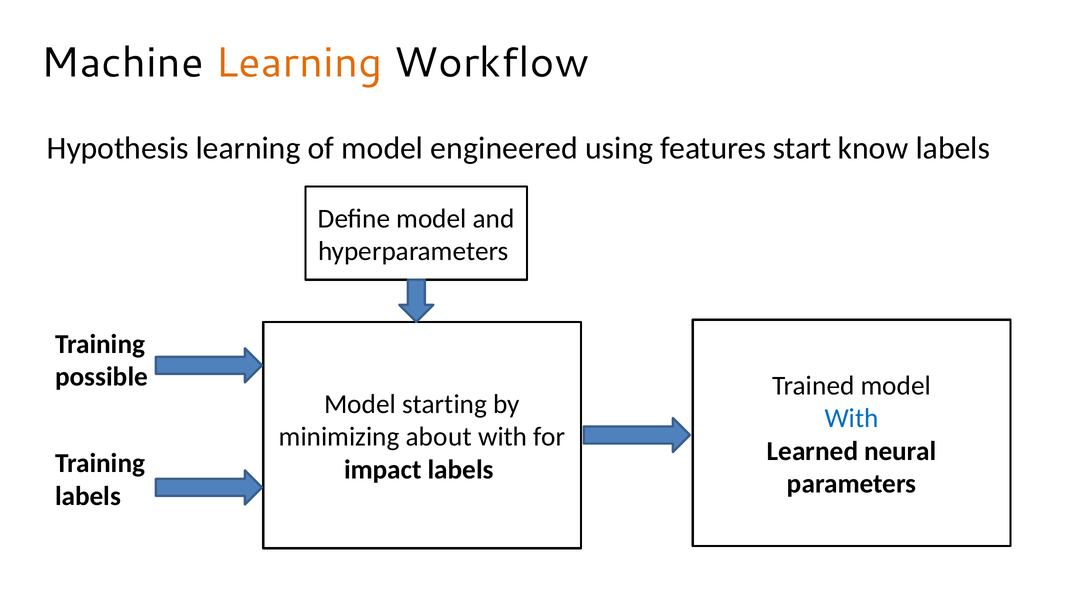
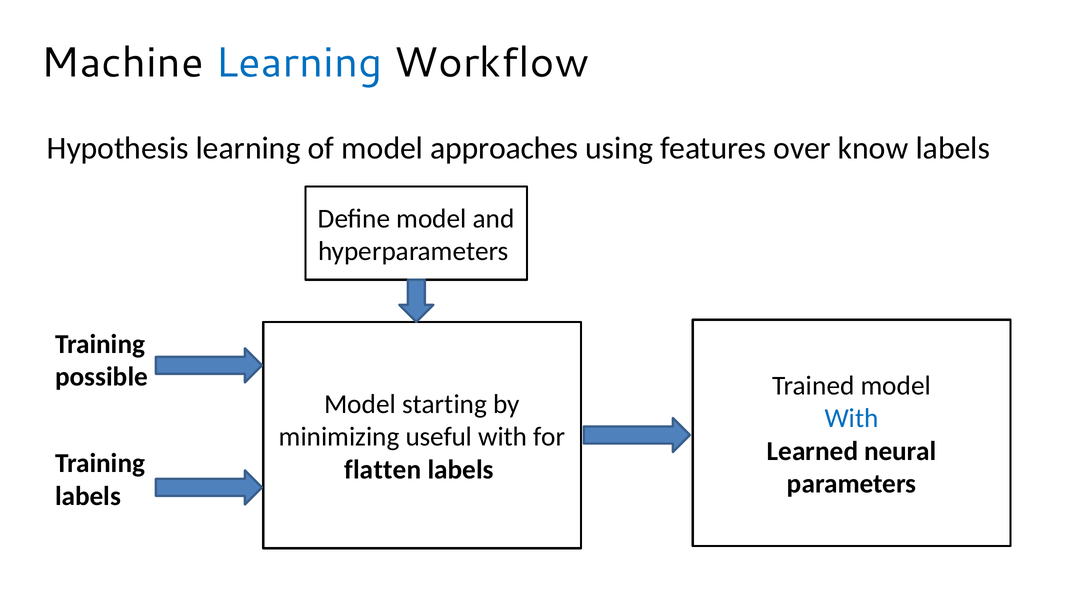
Learning colour: orange -> blue (299, 63)
engineered: engineered -> approaches (504, 148)
start: start -> over (802, 148)
about: about -> useful (439, 437)
impact: impact -> flatten (383, 469)
